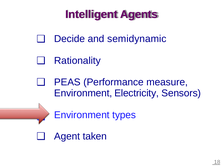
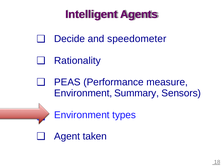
semidynamic: semidynamic -> speedometer (137, 39)
Electricity: Electricity -> Summary (137, 93)
